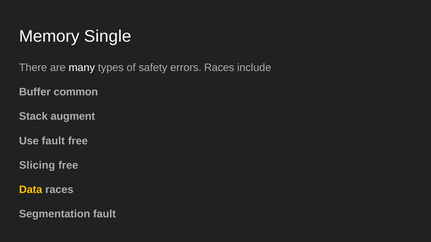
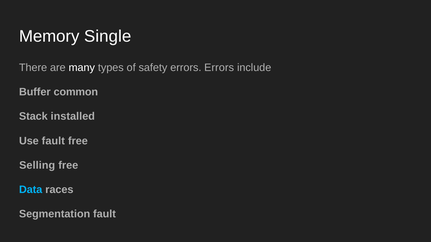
errors Races: Races -> Errors (219, 68)
augment: augment -> installed (73, 117)
Slicing: Slicing -> Selling (37, 166)
Data colour: yellow -> light blue (31, 190)
